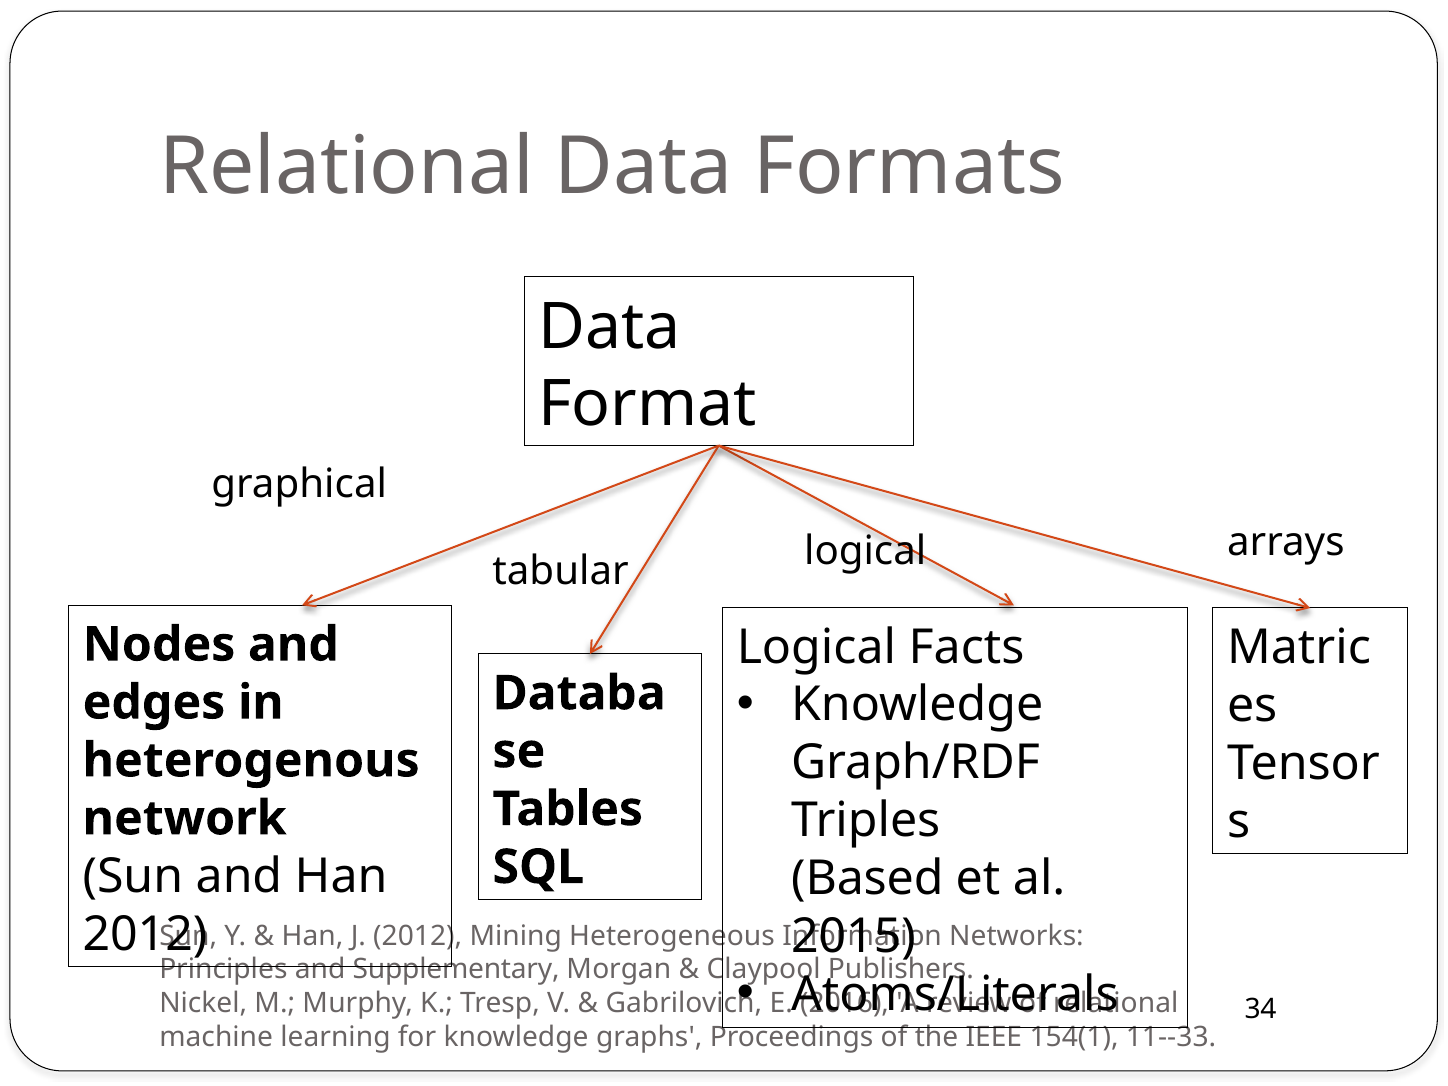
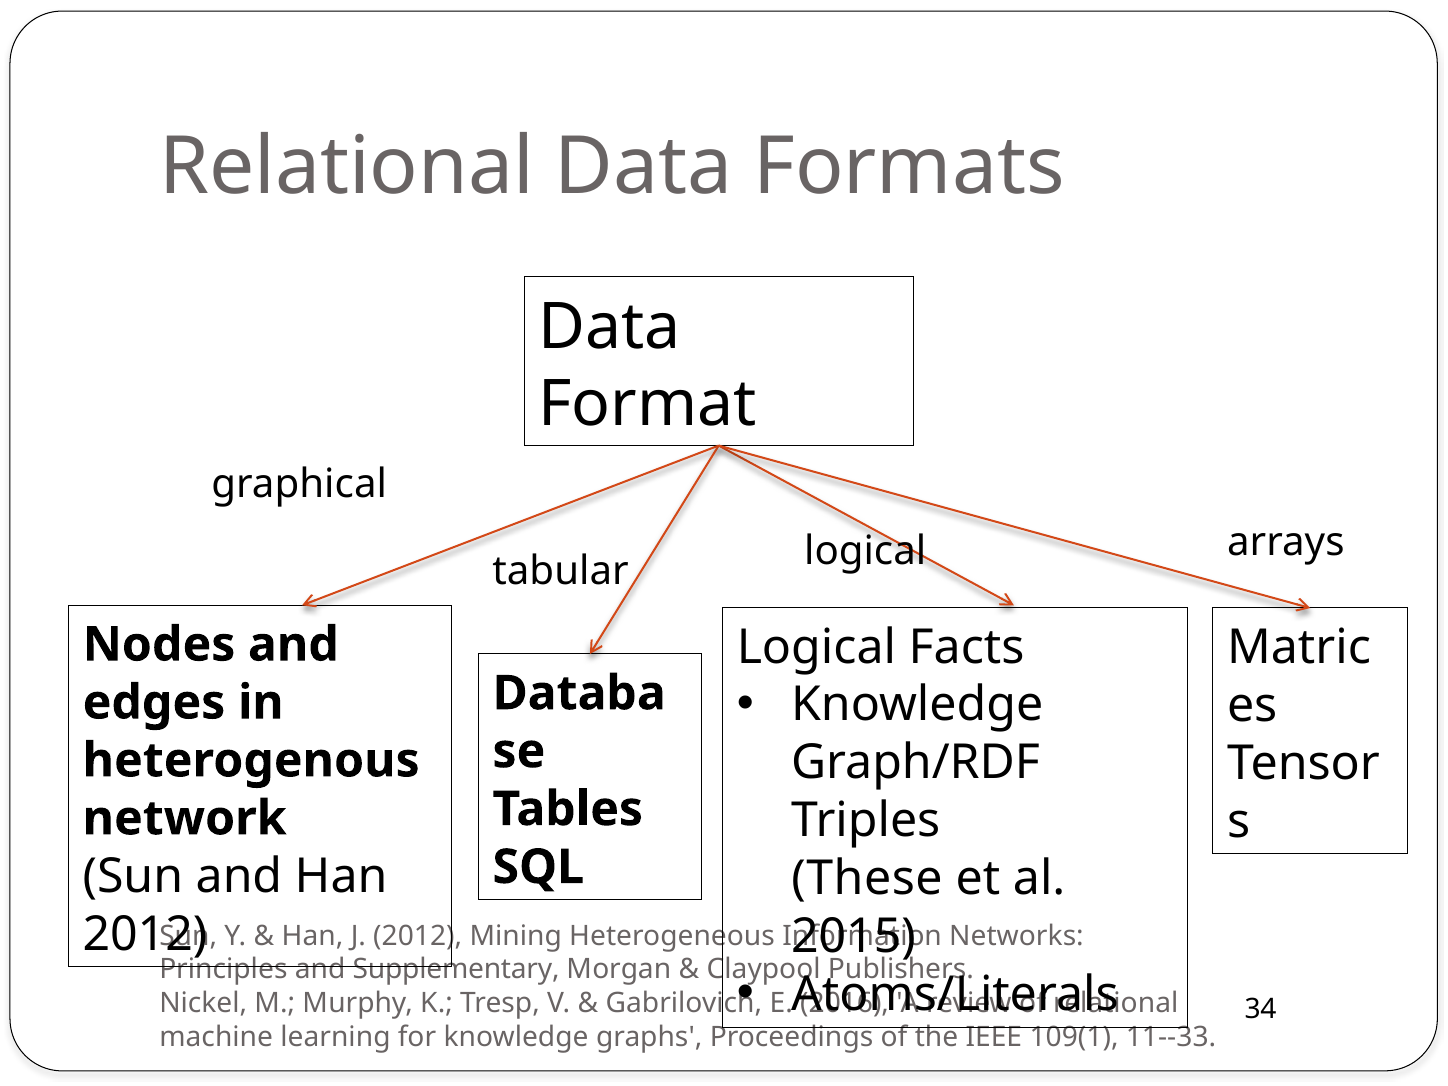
Based: Based -> These (867, 879)
154(1: 154(1 -> 109(1 (1074, 1037)
